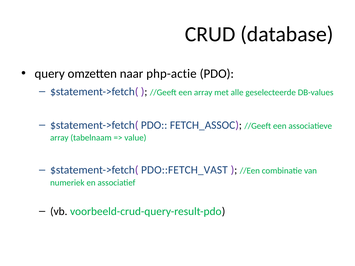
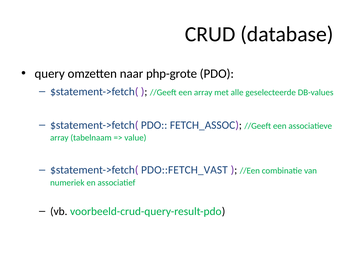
php-actie: php-actie -> php-grote (172, 74)
